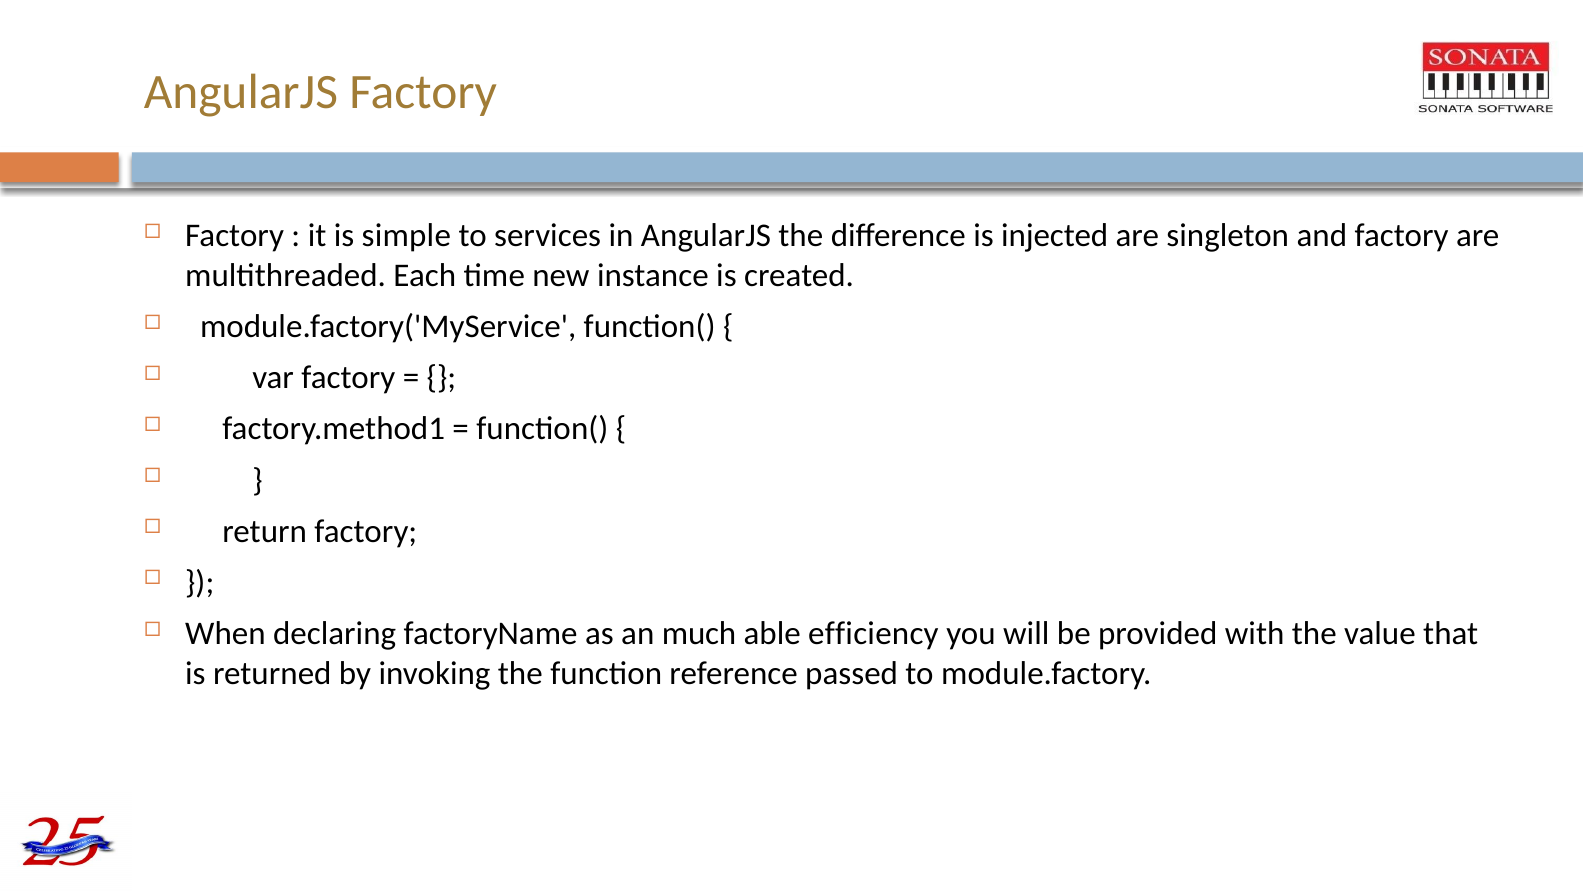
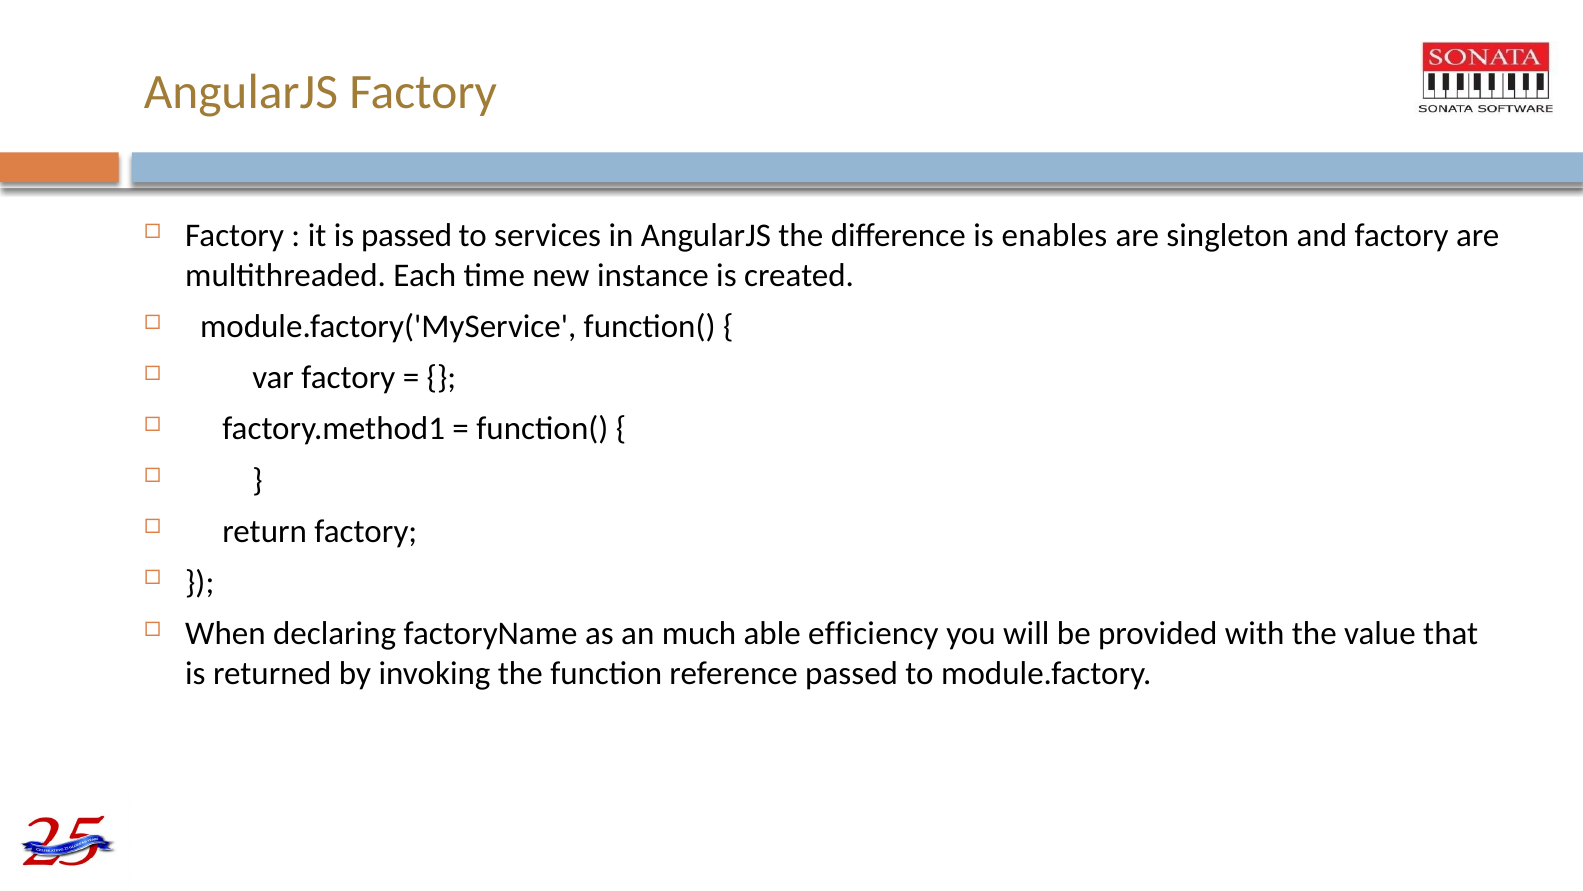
is simple: simple -> passed (407, 236)
injected: injected -> enables (1055, 236)
